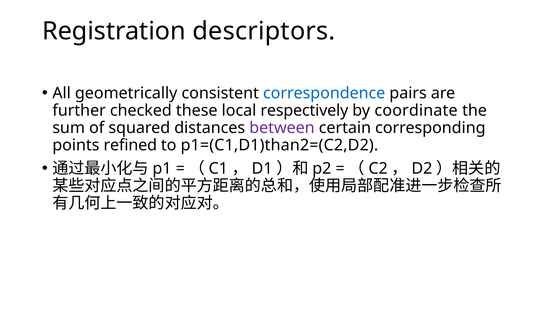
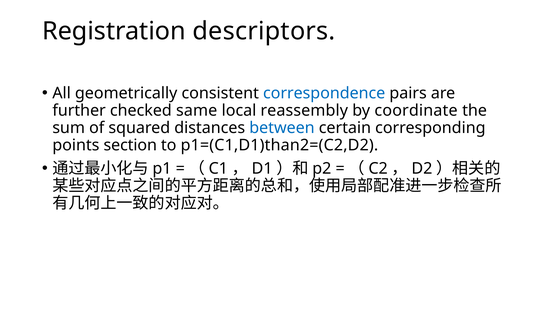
these: these -> same (197, 111)
respectively: respectively -> reassembly (304, 111)
between colour: purple -> blue (282, 128)
refined: refined -> section (130, 145)
